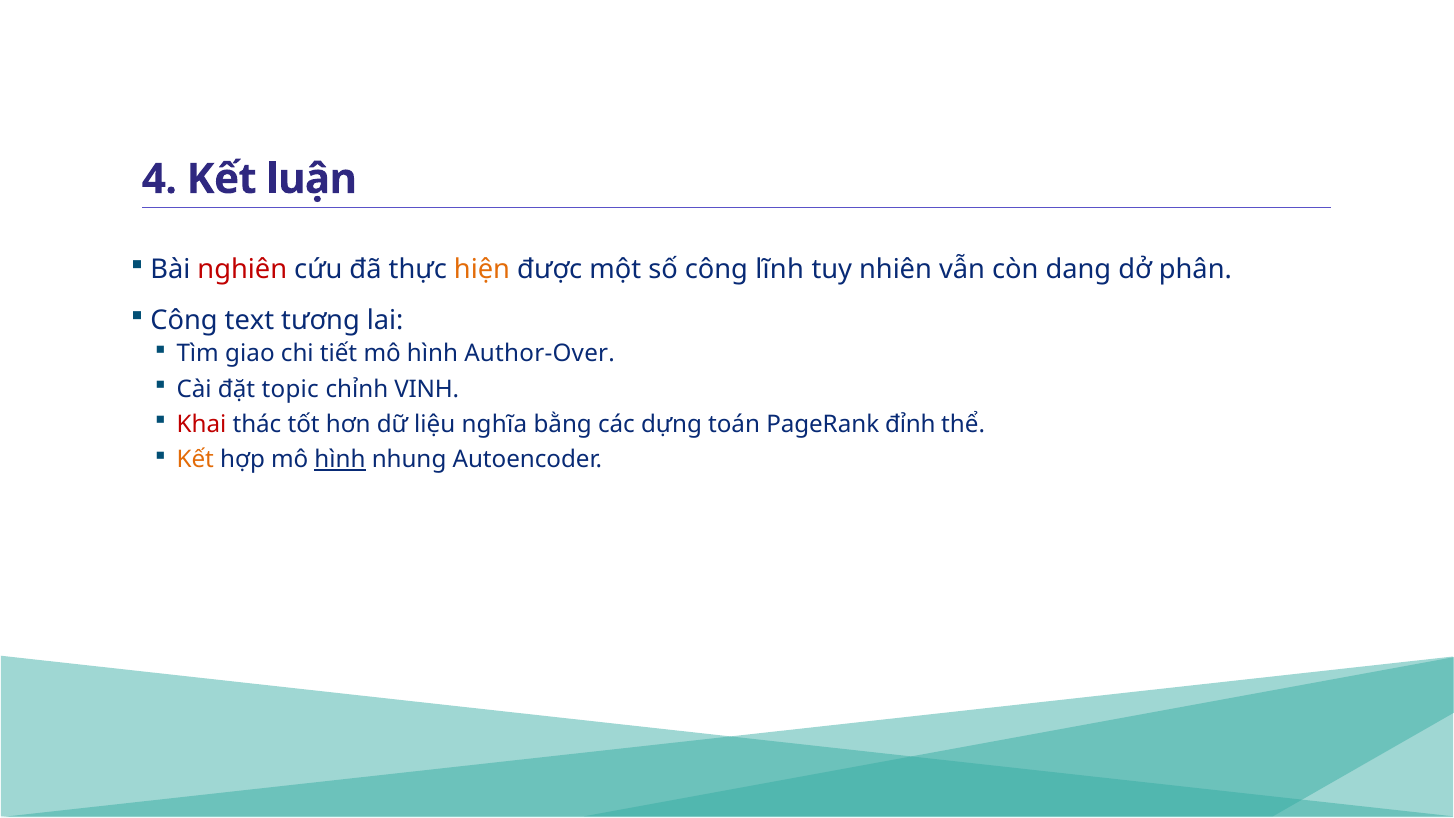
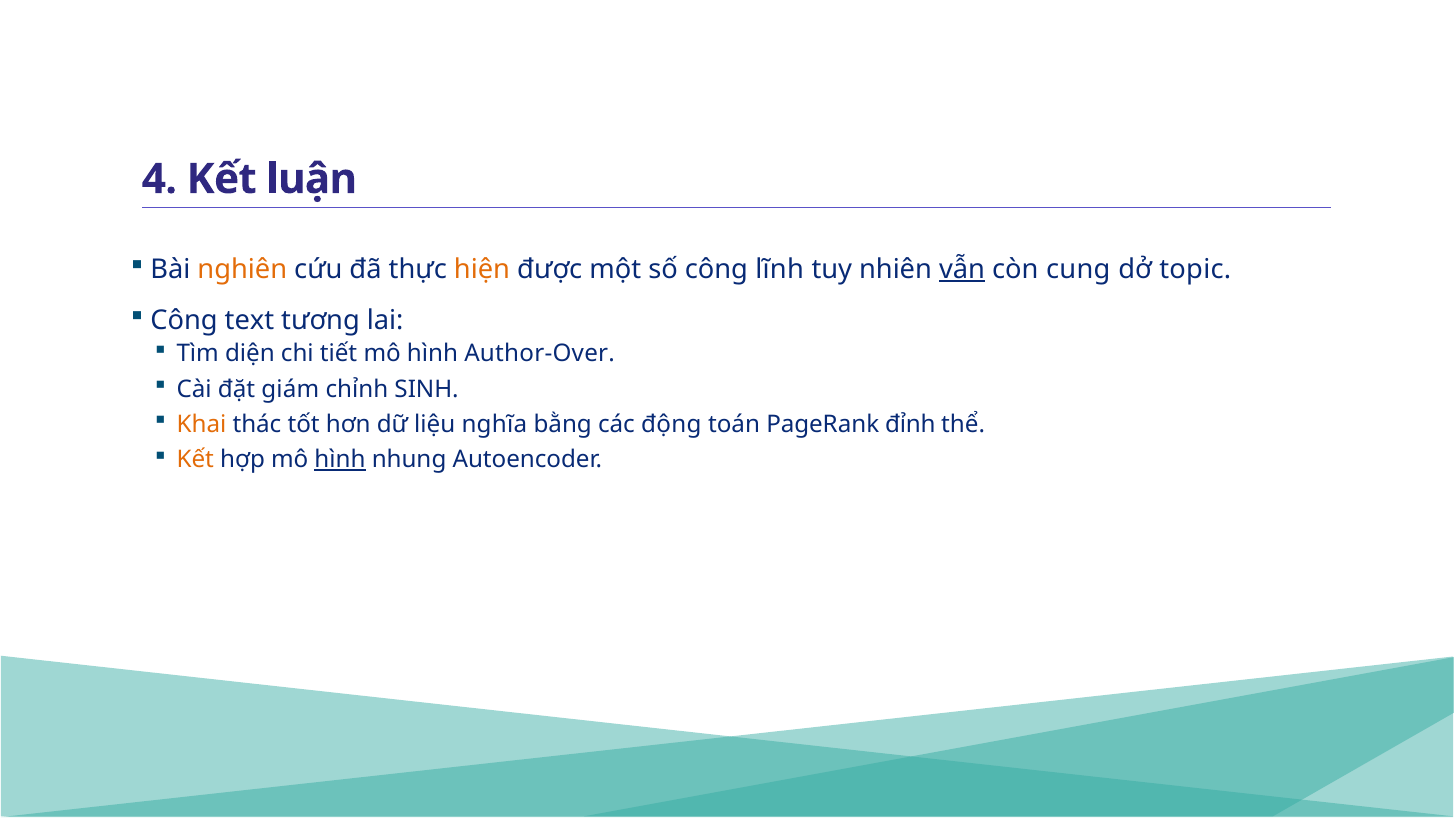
nghiên colour: red -> orange (242, 269)
vẫn underline: none -> present (962, 269)
dang: dang -> cung (1078, 269)
phân: phân -> topic (1195, 269)
giao: giao -> diện (250, 354)
topic: topic -> giám (290, 389)
VINH: VINH -> SINH (427, 389)
Khai colour: red -> orange (202, 424)
dựng: dựng -> động (671, 424)
